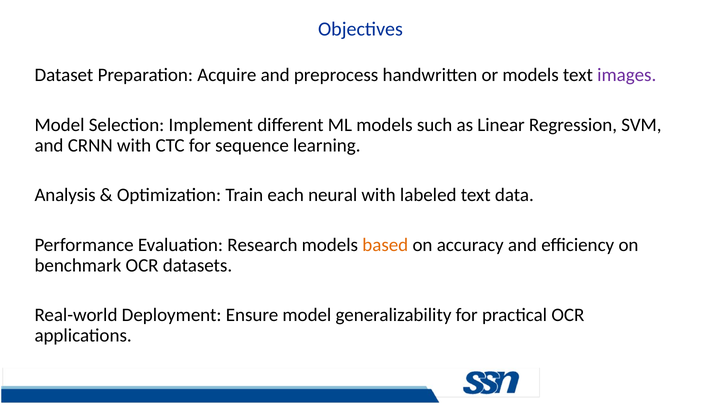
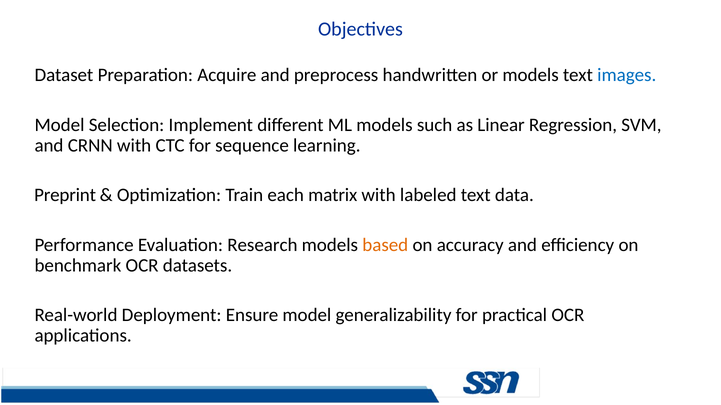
images colour: purple -> blue (627, 75)
Analysis: Analysis -> Preprint (65, 195)
neural: neural -> matrix (333, 195)
